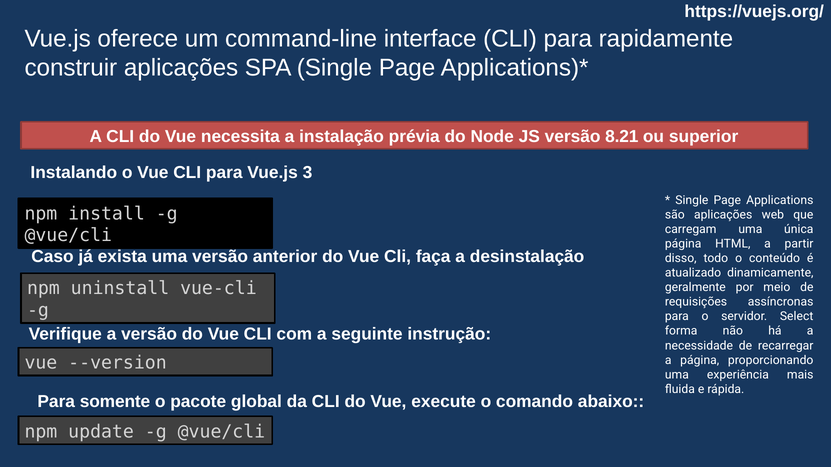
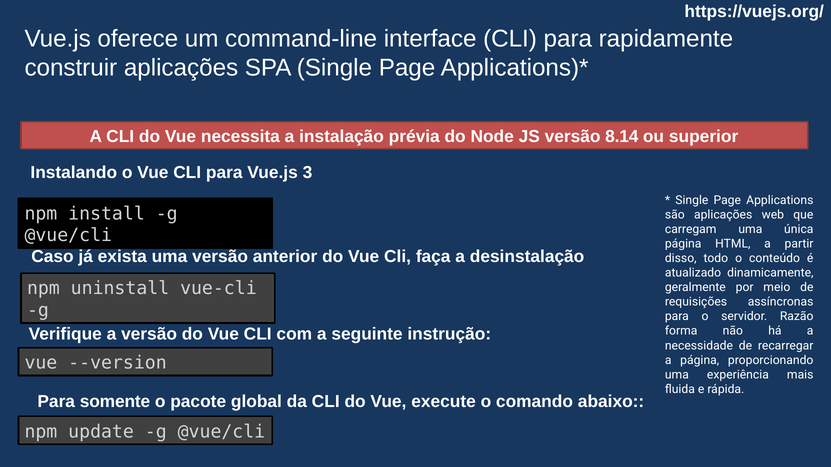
8.21: 8.21 -> 8.14 (622, 137)
Select: Select -> Razão (797, 317)
